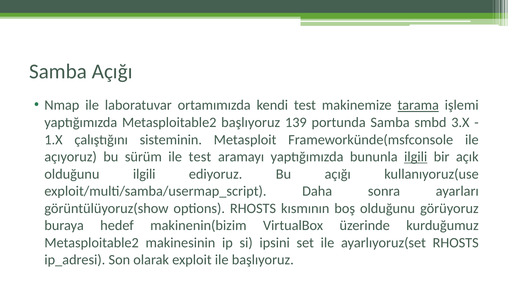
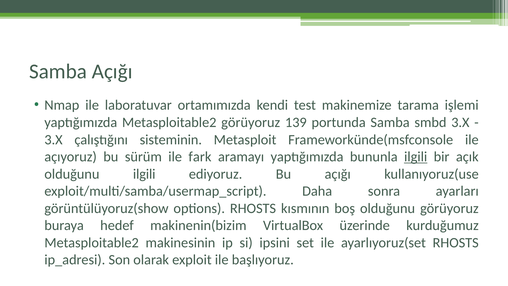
tarama underline: present -> none (418, 105)
Metasploitable2 başlıyoruz: başlıyoruz -> görüyoruz (251, 122)
1.X: 1.X -> 3.X (53, 139)
ile test: test -> fark (200, 157)
